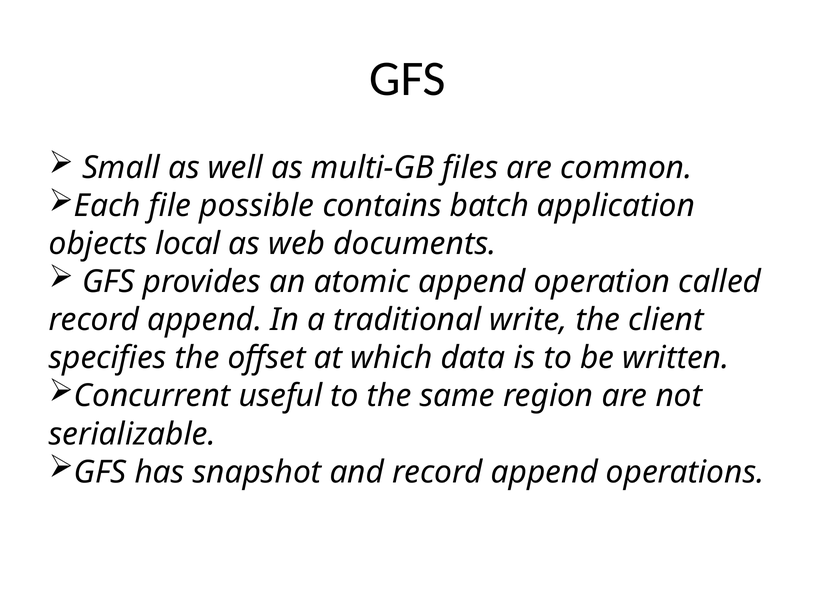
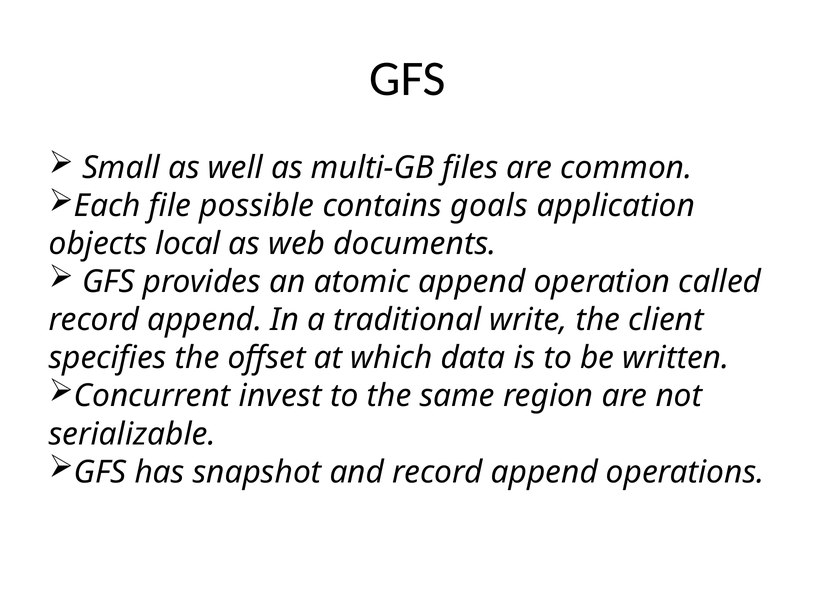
batch: batch -> goals (489, 206)
useful: useful -> invest (280, 396)
